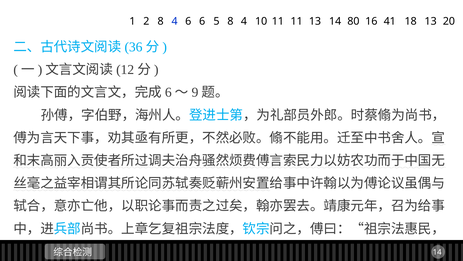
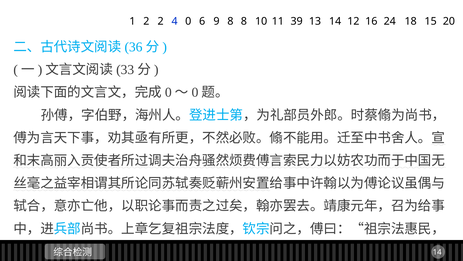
2 8: 8 -> 2 (161, 21)
4 6: 6 -> 0 (188, 21)
5: 5 -> 9 (216, 21)
4: 4 -> 8 (244, 21)
11 11: 11 -> 39 (297, 21)
80: 80 -> 12 (353, 21)
41: 41 -> 24 (390, 21)
18 13: 13 -> 15 (431, 21)
12: 12 -> 33 (125, 70)
6: 6 -> 0 (168, 92)
9: 9 -> 0 (195, 92)
